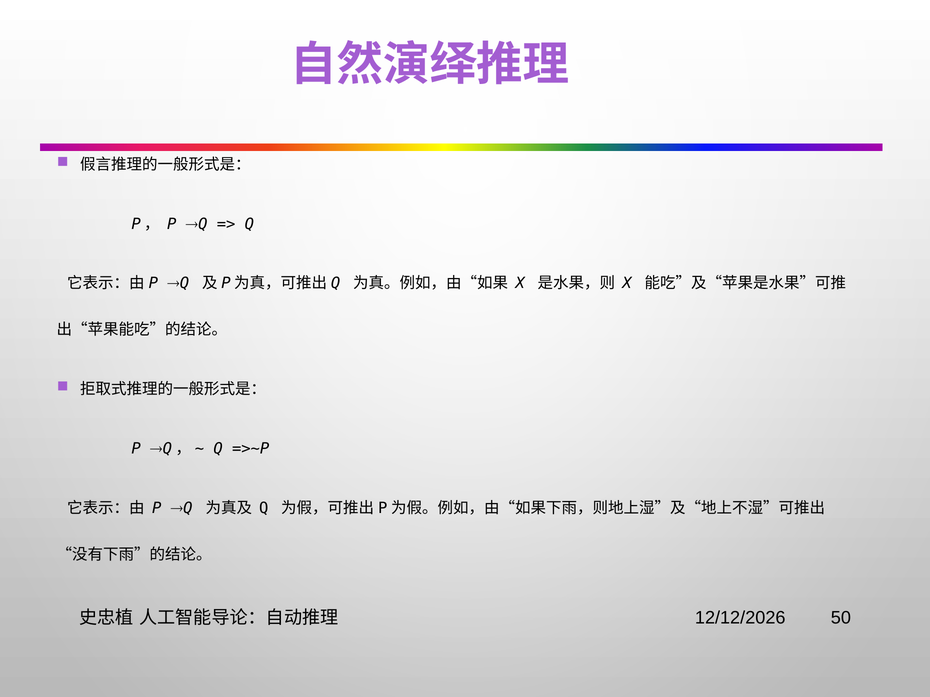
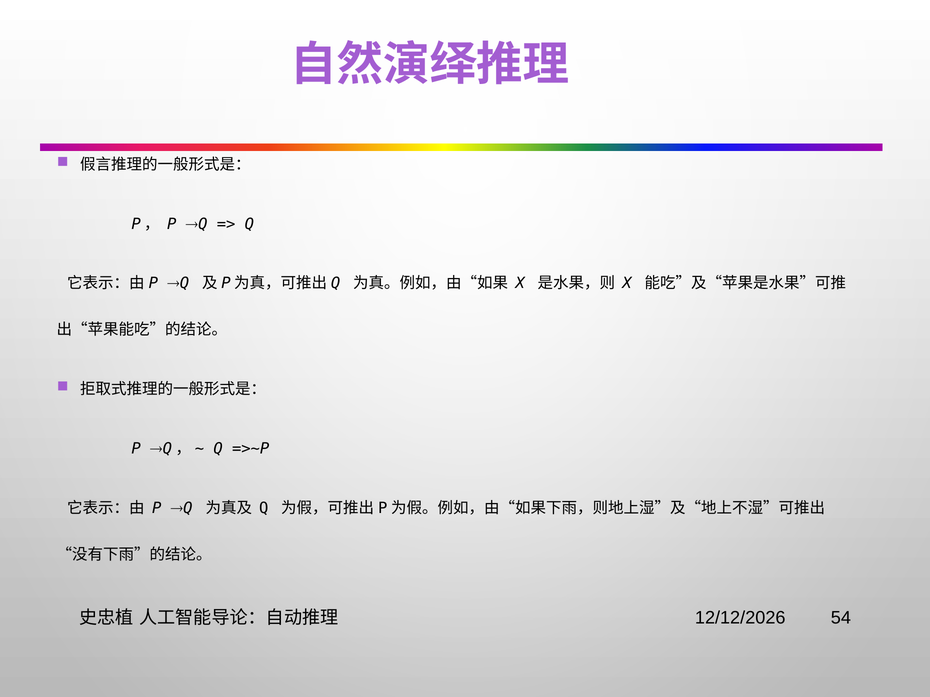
50: 50 -> 54 (841, 618)
